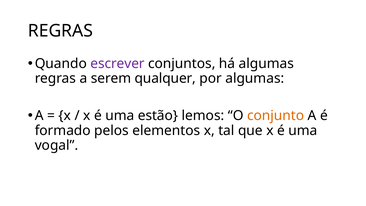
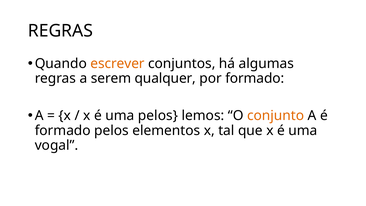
escrever colour: purple -> orange (118, 64)
por algumas: algumas -> formado (255, 78)
uma estão: estão -> pelos (158, 116)
